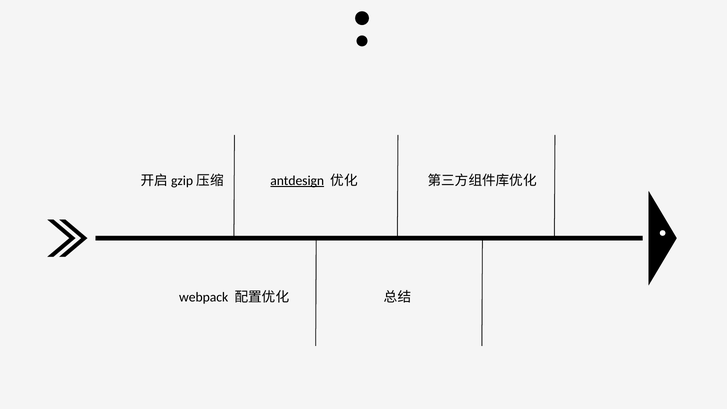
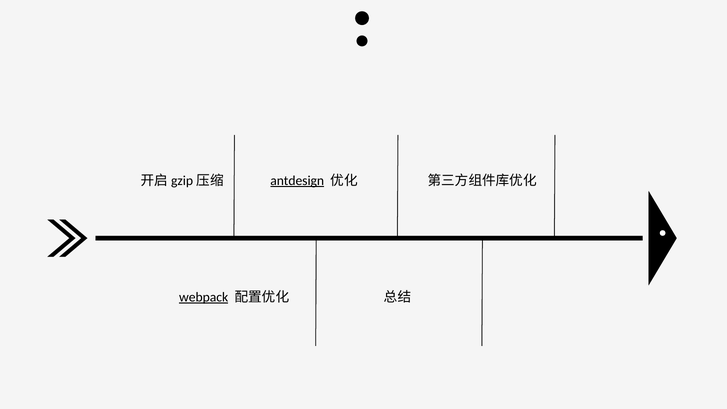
webpack underline: none -> present (204, 297)
